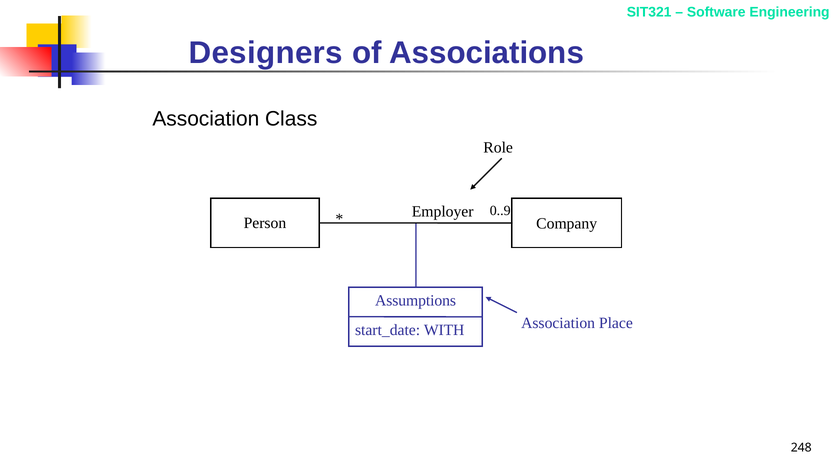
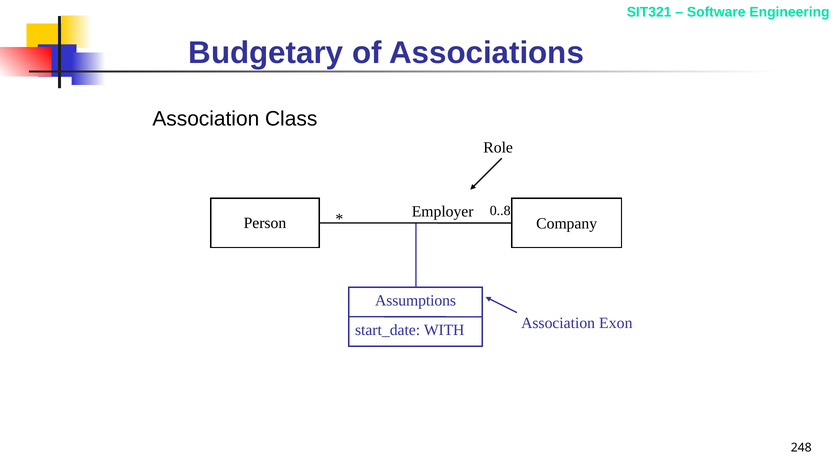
Designers: Designers -> Budgetary (266, 53)
0..9: 0..9 -> 0..8 (500, 211)
Place: Place -> Exon (616, 323)
